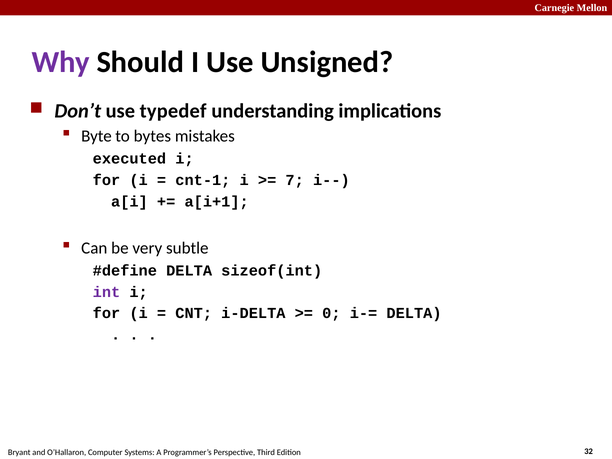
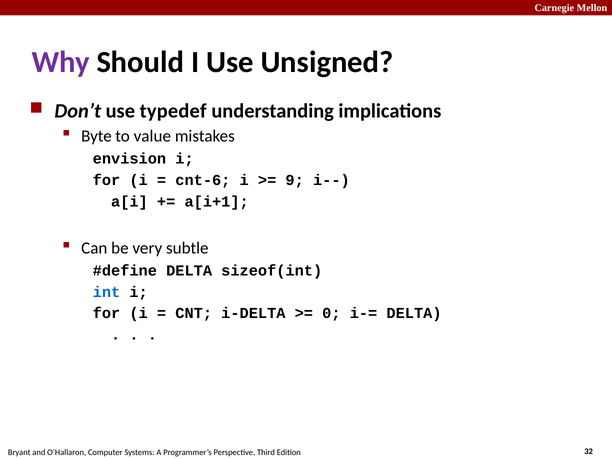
bytes: bytes -> value (152, 136)
executed: executed -> envision (129, 159)
cnt-1: cnt-1 -> cnt-6 (203, 180)
7: 7 -> 9 (295, 180)
int colour: purple -> blue (106, 292)
